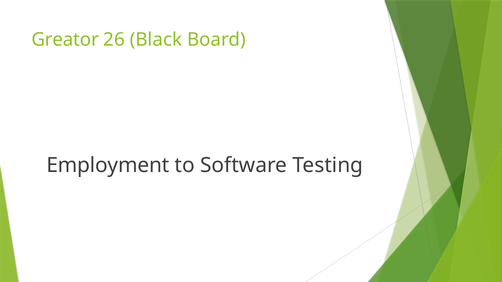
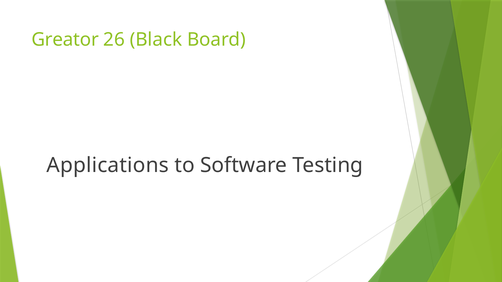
Employment: Employment -> Applications (108, 165)
